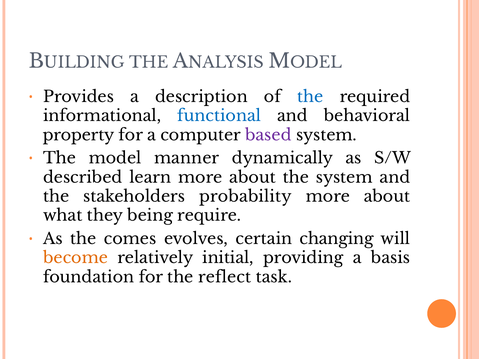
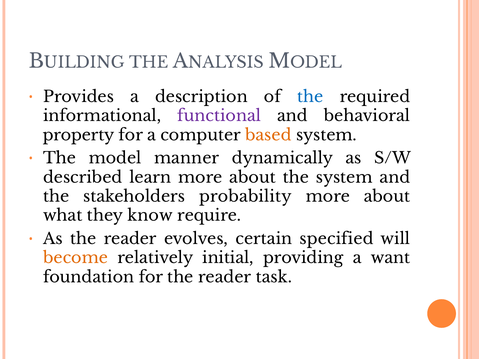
functional colour: blue -> purple (219, 116)
based colour: purple -> orange (268, 135)
being: being -> know (150, 216)
As the comes: comes -> reader (130, 239)
changing: changing -> specified (337, 239)
basis: basis -> want (391, 258)
for the reflect: reflect -> reader (225, 277)
